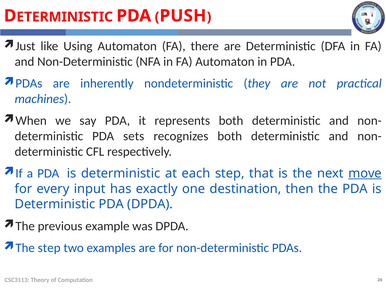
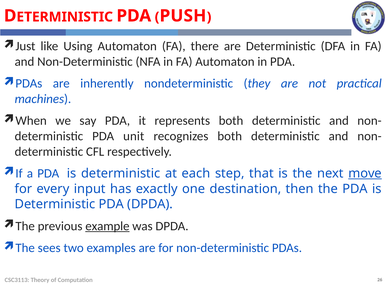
sets: sets -> unit (134, 136)
example underline: none -> present (107, 226)
step: step -> sees (49, 248)
